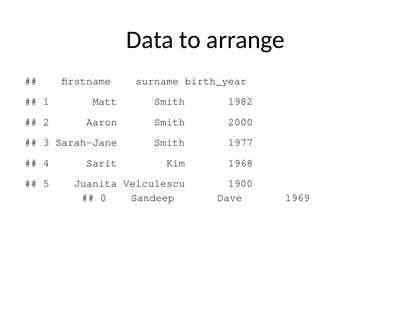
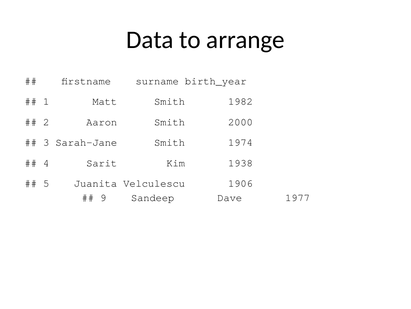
1977: 1977 -> 1974 (240, 142)
1968: 1968 -> 1938 (240, 163)
1900: 1900 -> 1906 (240, 183)
0: 0 -> 9 (103, 197)
1969: 1969 -> 1977 (298, 197)
